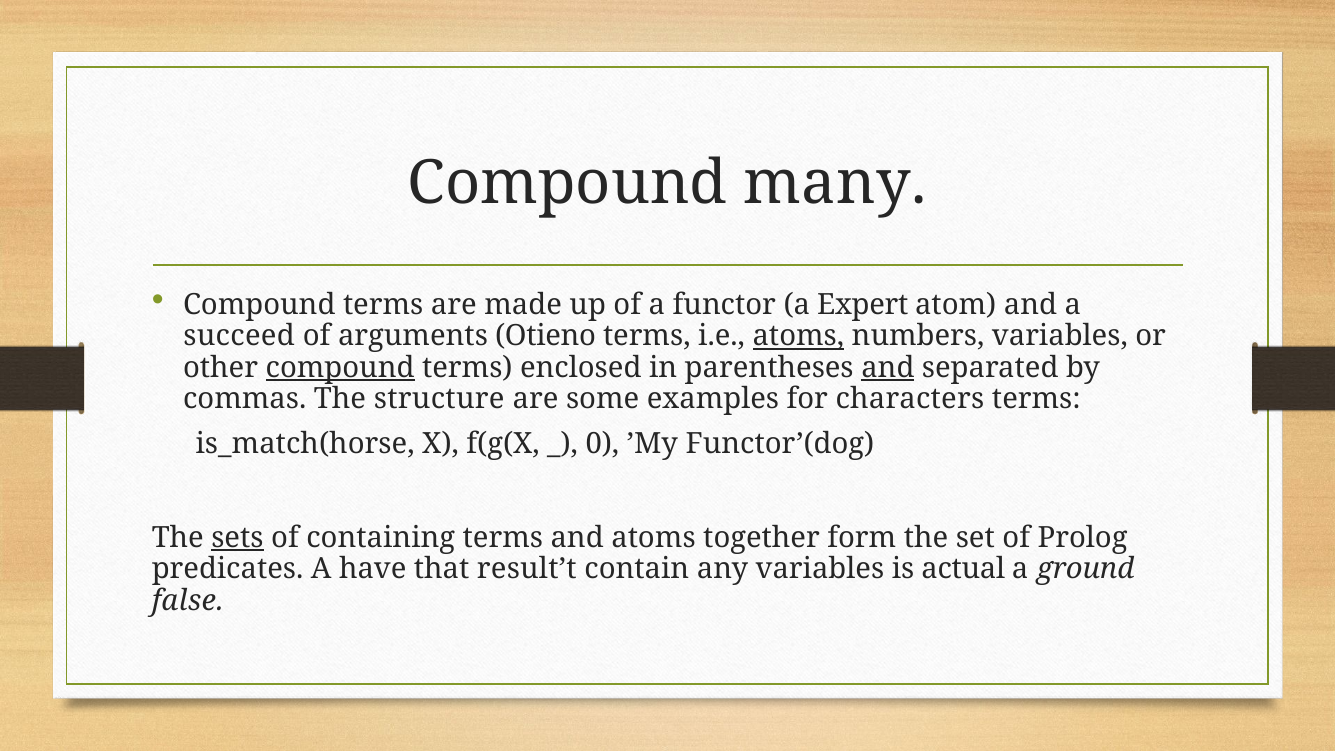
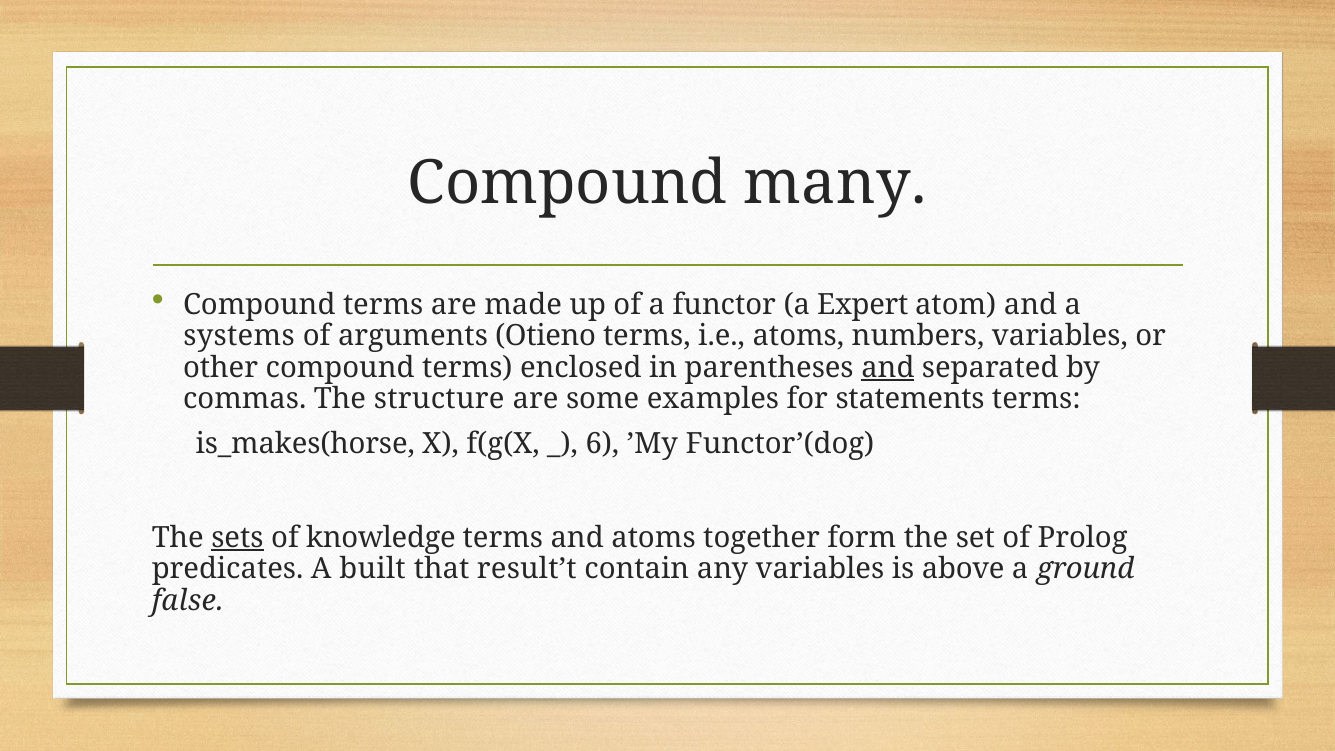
succeed: succeed -> systems (239, 336)
atoms underline: present -> none (798, 336)
compound underline: present -> none (340, 368)
characters: characters -> statements (910, 399)
is_match(horse: is_match(horse -> is_makes(horse (305, 444)
0: 0 -> 6 (602, 444)
containing: containing -> knowledge (381, 538)
have: have -> built (373, 569)
actual: actual -> above (963, 569)
